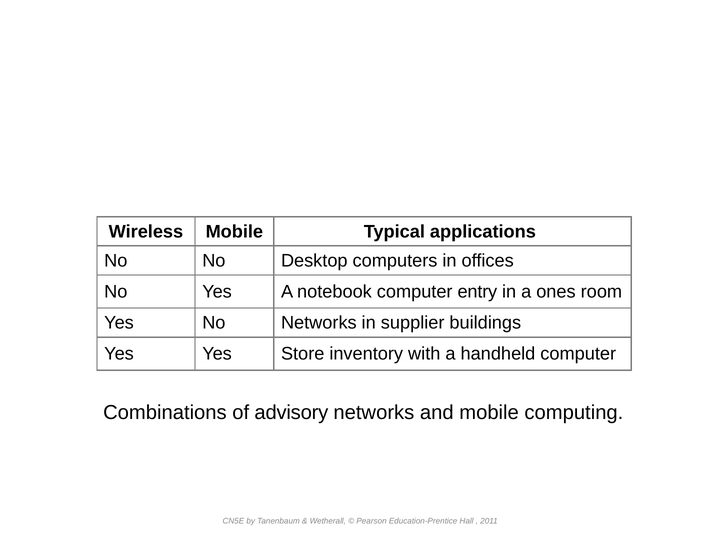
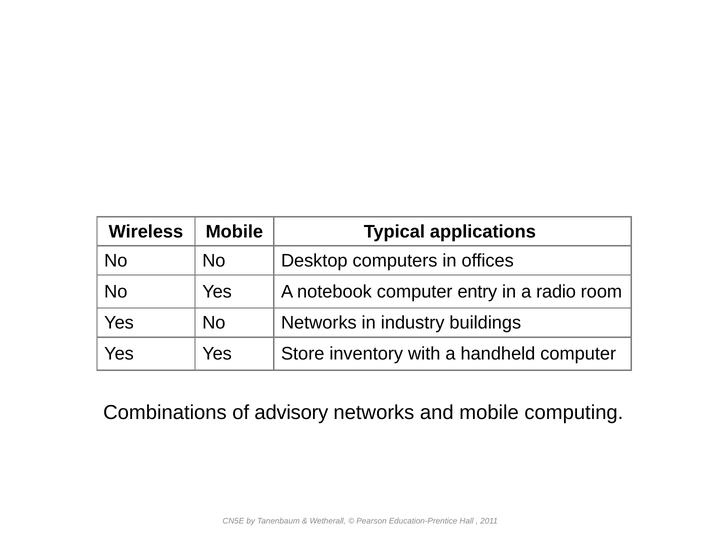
ones: ones -> radio (556, 291)
supplier: supplier -> industry (413, 322)
